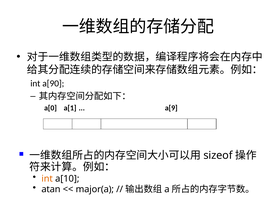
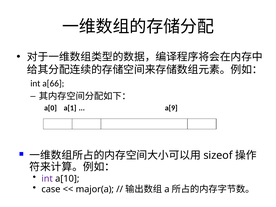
a[90: a[90 -> a[66 (53, 83)
int colour: orange -> purple (47, 179)
atan: atan -> case (51, 189)
